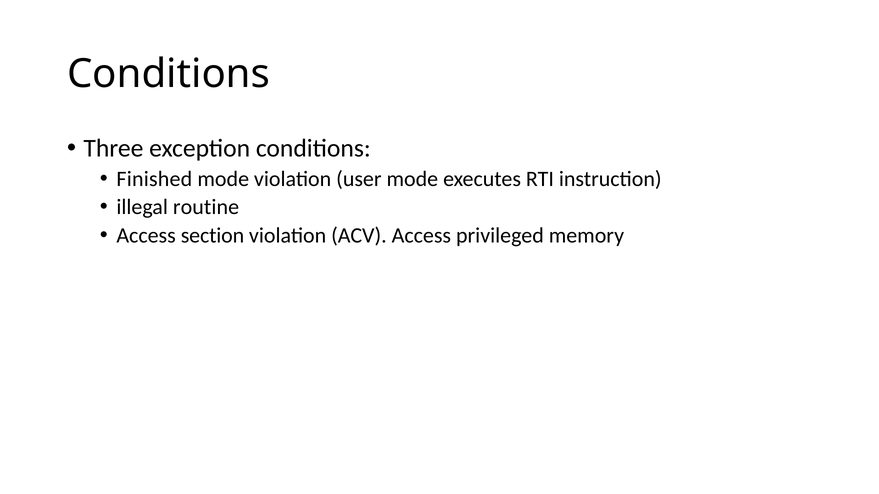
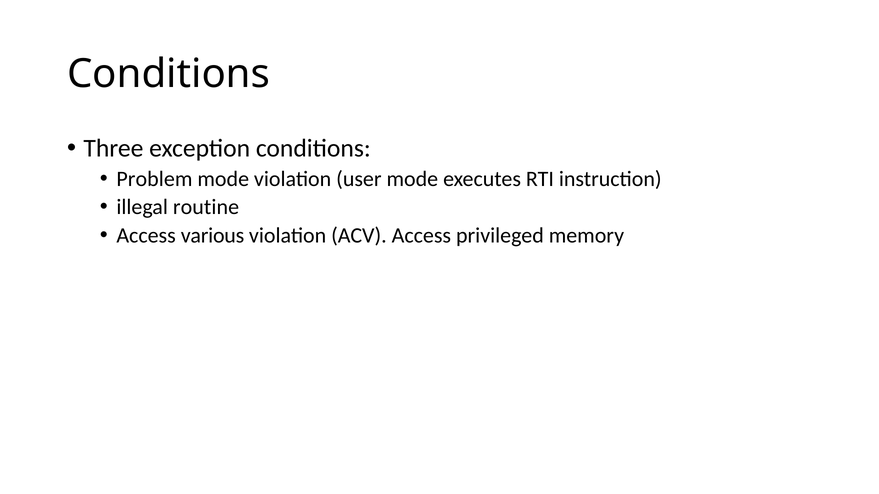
Finished: Finished -> Problem (154, 179)
section: section -> various (213, 235)
